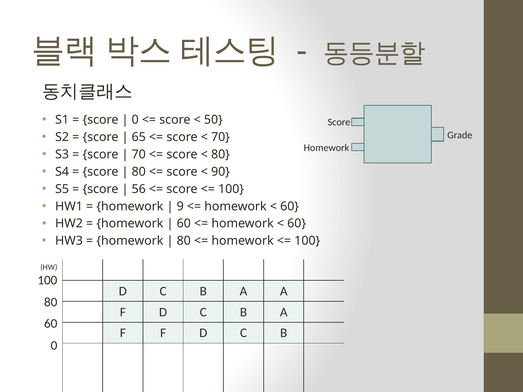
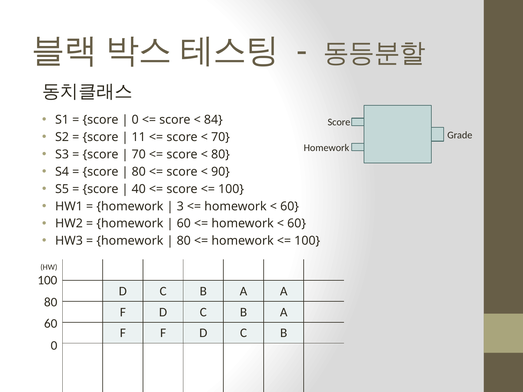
50: 50 -> 84 (213, 120)
65: 65 -> 11 (139, 137)
56: 56 -> 40 (139, 189)
9: 9 -> 3 (180, 206)
